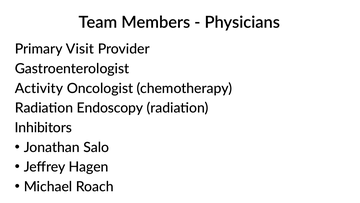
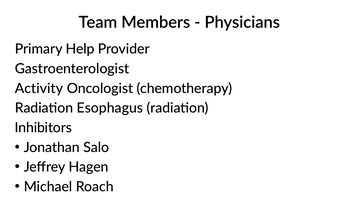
Visit: Visit -> Help (80, 49)
Endoscopy: Endoscopy -> Esophagus (110, 108)
